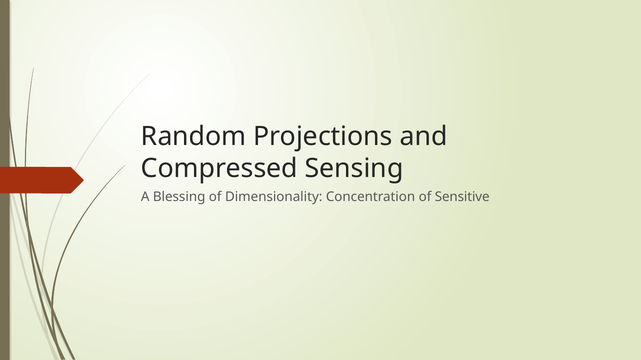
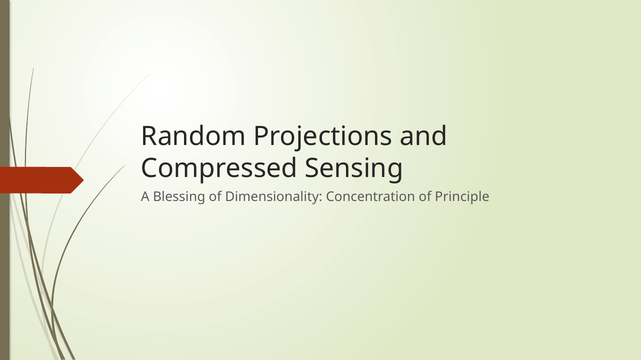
Sensitive: Sensitive -> Principle (462, 197)
